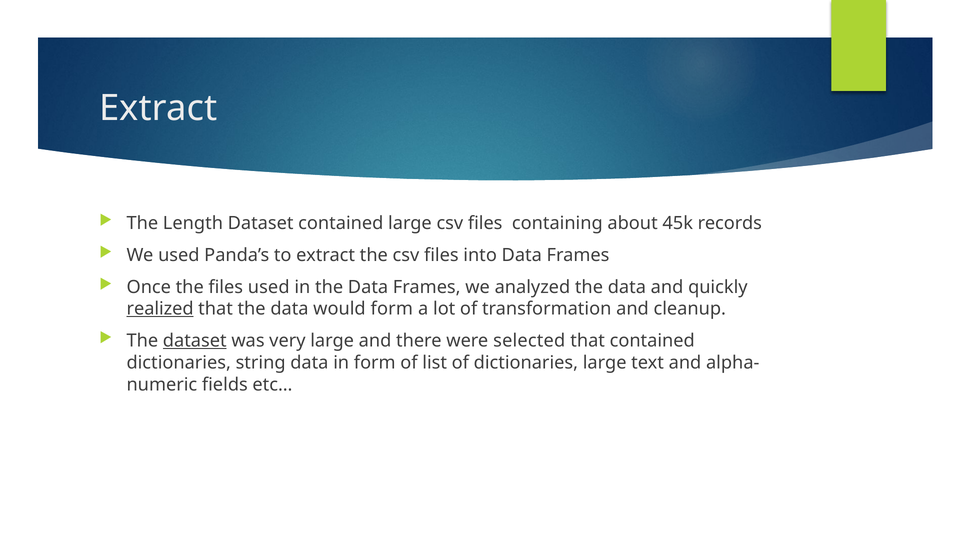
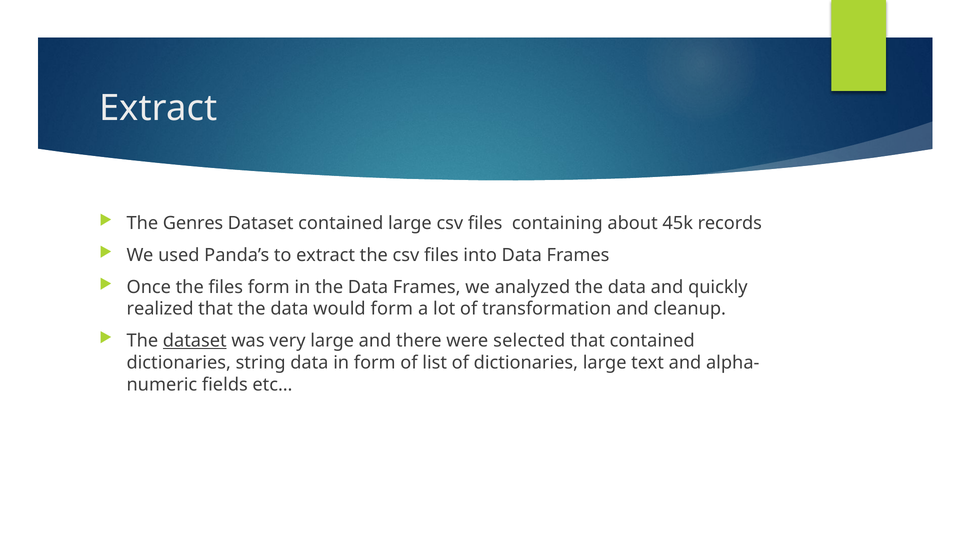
Length: Length -> Genres (193, 223)
files used: used -> form (269, 287)
realized underline: present -> none (160, 309)
